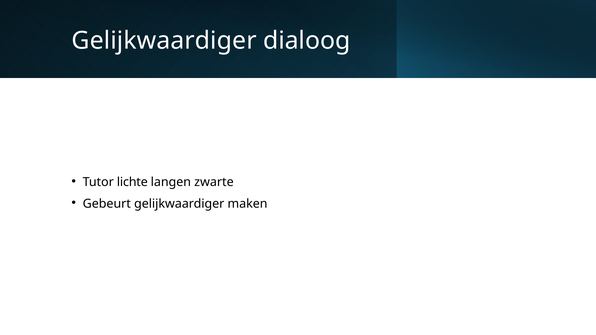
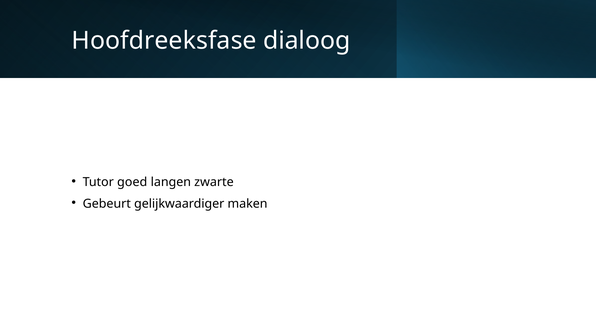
Gelijkwaardiger: Gelijkwaardiger -> Hoofdreeksfase (164, 41)
lichte: lichte -> goed (132, 182)
